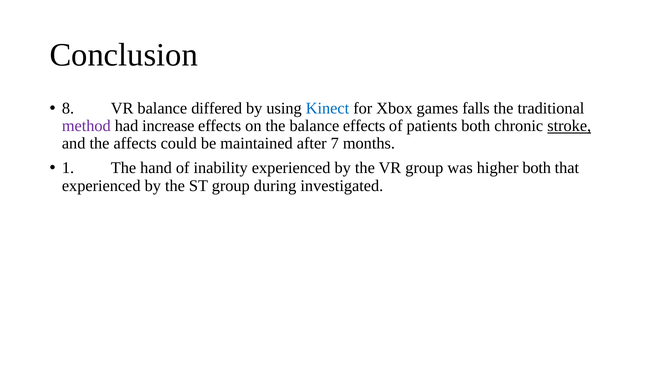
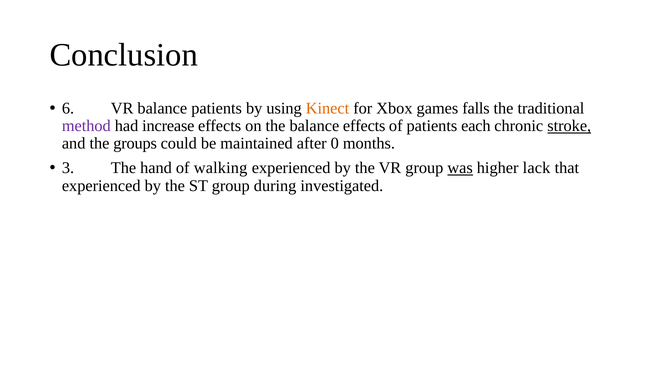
8: 8 -> 6 (68, 108)
balance differed: differed -> patients (217, 108)
Kinect colour: blue -> orange (327, 108)
patients both: both -> each (476, 126)
affects: affects -> groups (135, 144)
7: 7 -> 0 (335, 144)
1: 1 -> 3 (68, 168)
inability: inability -> walking (221, 168)
was underline: none -> present (460, 168)
higher both: both -> lack (537, 168)
